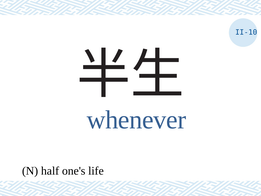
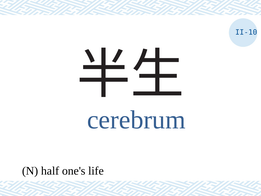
whenever: whenever -> cerebrum (136, 120)
